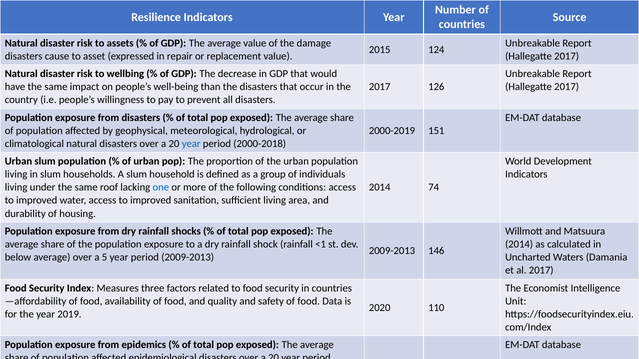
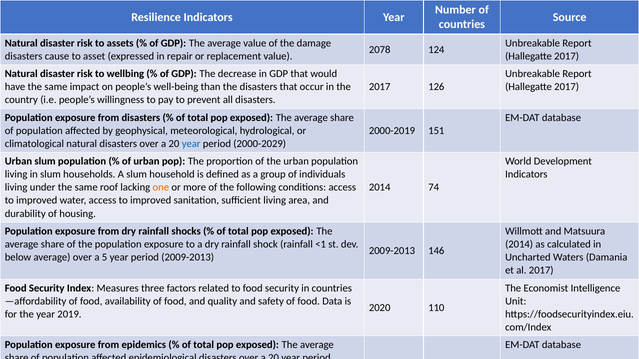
2015: 2015 -> 2078 (380, 50)
2000-2018: 2000-2018 -> 2000-2029 (260, 144)
one colour: blue -> orange (161, 188)
